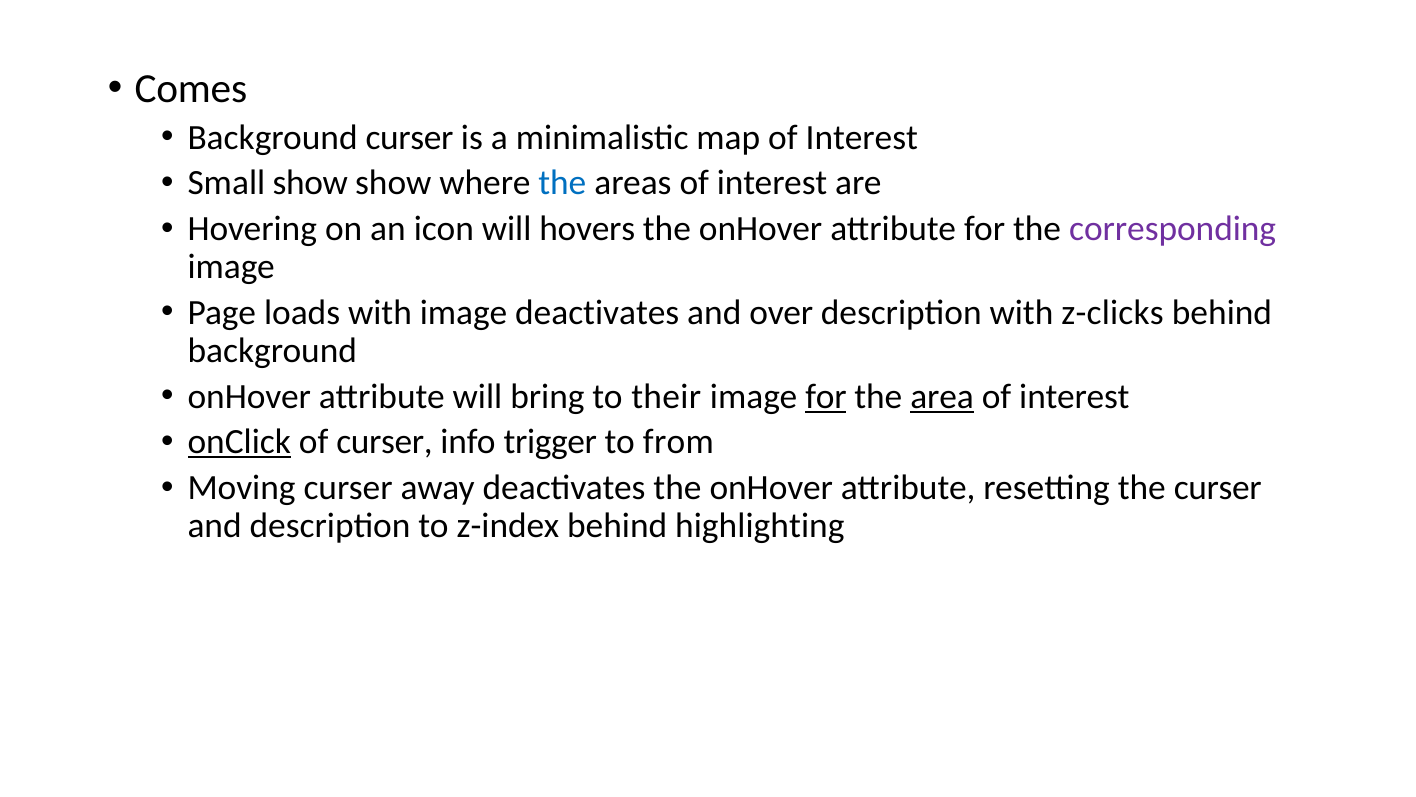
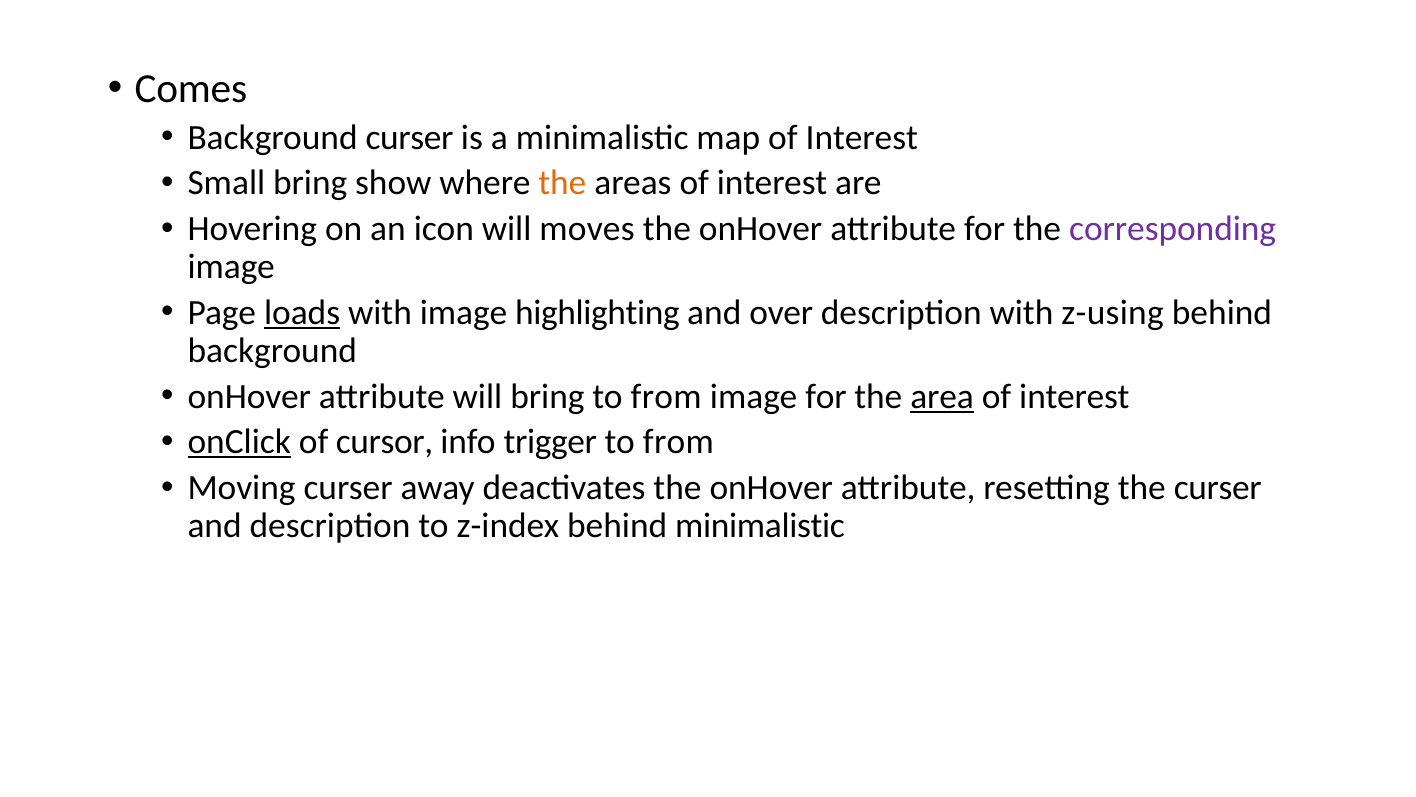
Small show: show -> bring (310, 183)
the colour: blue -> orange (562, 183)
hovers: hovers -> moves (587, 229)
loads underline: none -> present (302, 313)
image deactivates: deactivates -> highlighting (597, 313)
z-clicks: z-clicks -> z-using (1113, 313)
bring to their: their -> from (666, 396)
for underline: present -> none (826, 396)
of curser: curser -> cursor (385, 442)
behind highlighting: highlighting -> minimalistic (760, 526)
